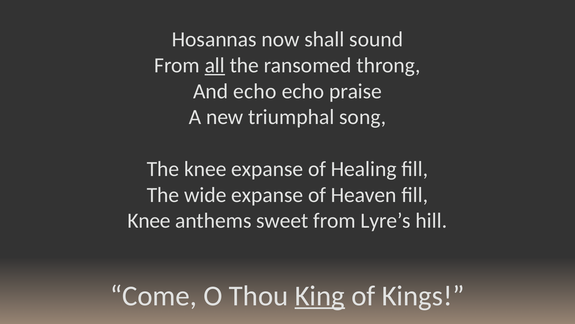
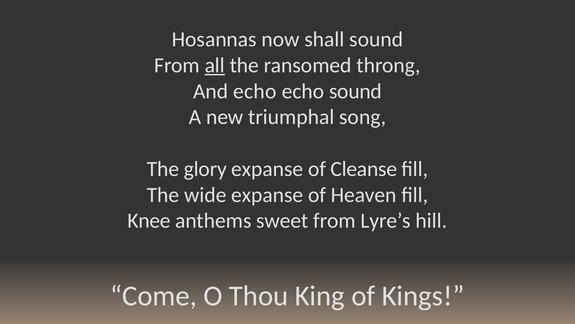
echo praise: praise -> sound (356, 91)
The knee: knee -> glory (205, 169)
Healing: Healing -> Cleanse (364, 169)
King underline: present -> none (320, 295)
